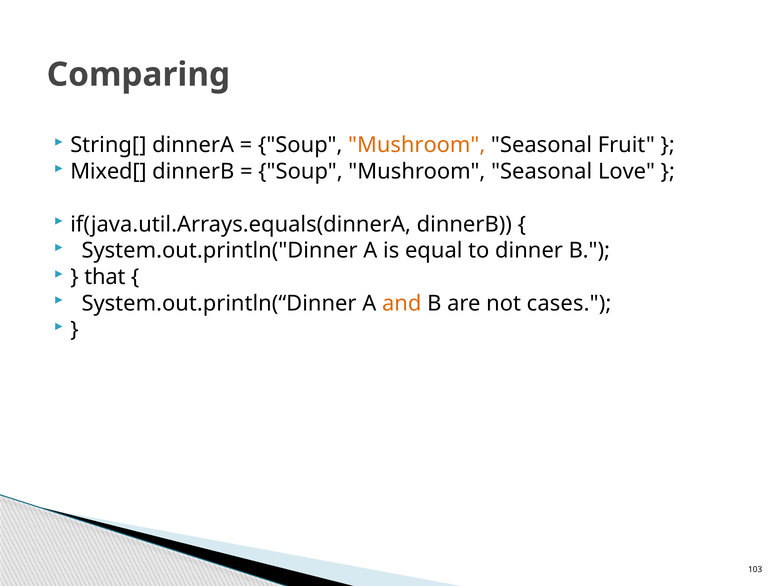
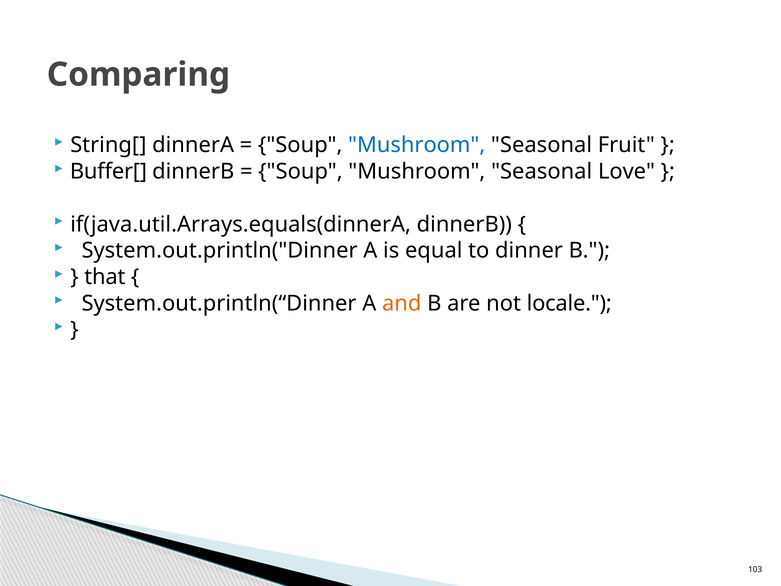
Mushroom colour: orange -> blue (417, 145)
Mixed[: Mixed[ -> Buffer[ (108, 171)
cases: cases -> locale (569, 303)
